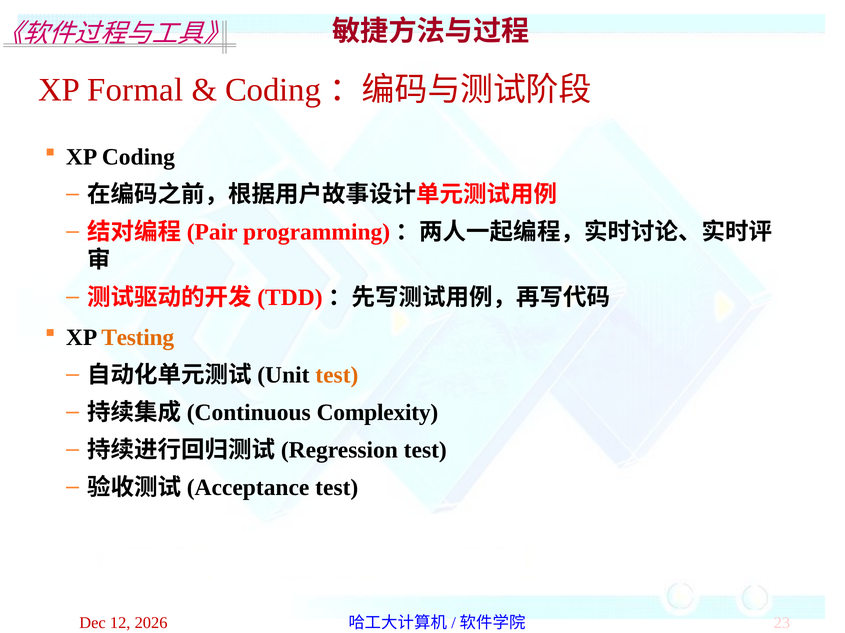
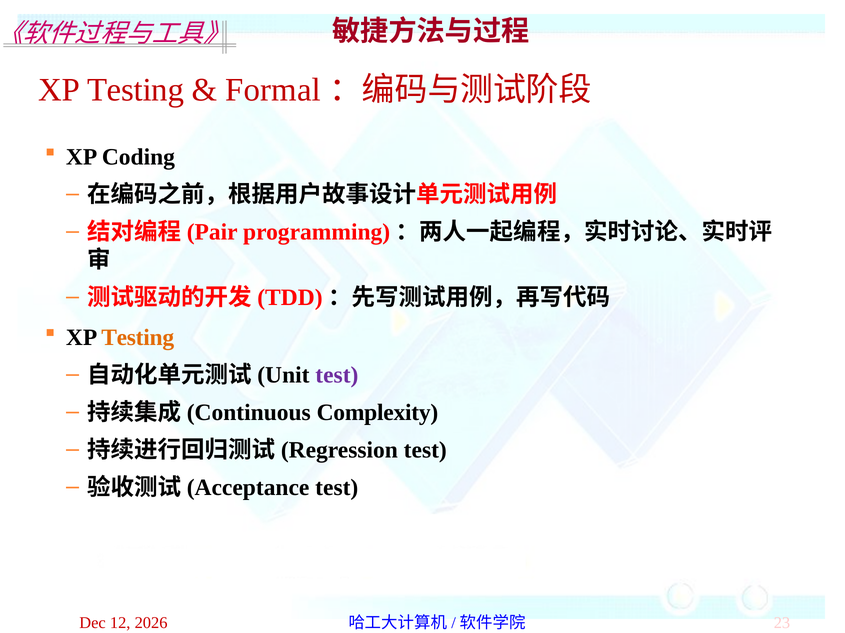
Formal: Formal -> Testing (136, 90)
Coding: Coding -> Formal (273, 90)
test colour: orange -> purple (337, 375)
